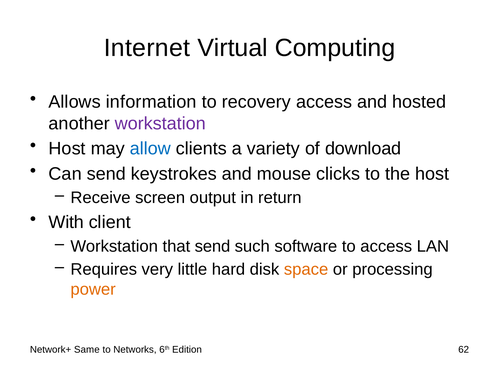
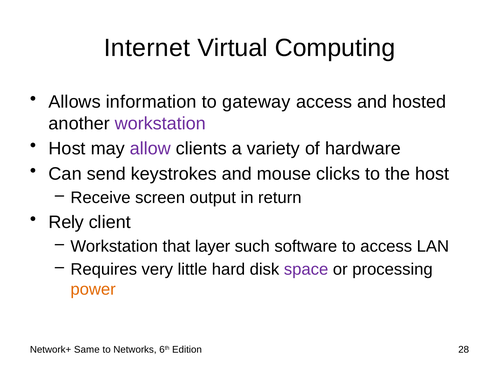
recovery: recovery -> gateway (256, 102)
allow colour: blue -> purple (150, 149)
download: download -> hardware (363, 149)
With: With -> Rely (66, 222)
that send: send -> layer (213, 246)
space colour: orange -> purple (306, 270)
62: 62 -> 28 (464, 350)
